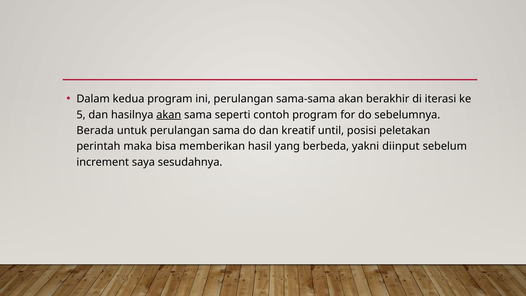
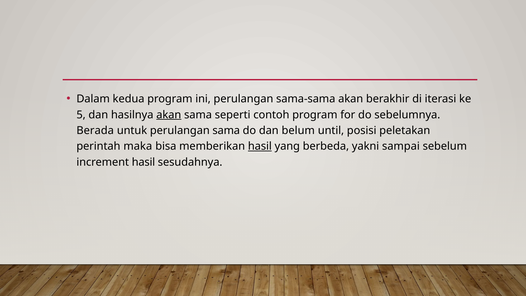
kreatif: kreatif -> belum (298, 130)
hasil underline: none -> present (260, 146)
diinput: diinput -> sampai (401, 146)
increment saya: saya -> hasil (143, 162)
